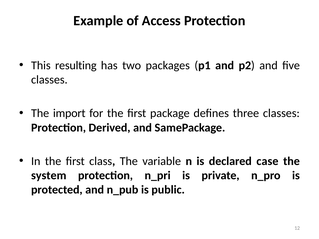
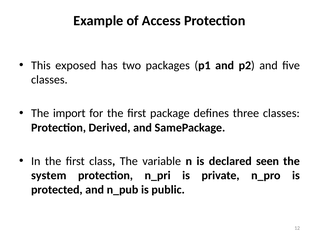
resulting: resulting -> exposed (76, 65)
case: case -> seen (268, 161)
